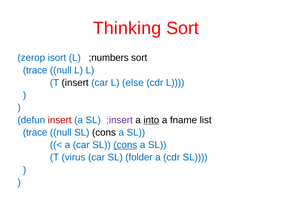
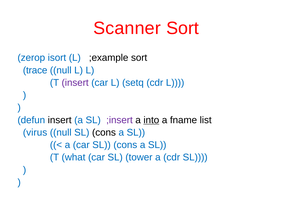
Thinking: Thinking -> Scanner (127, 28)
;numbers: ;numbers -> ;example (109, 58)
insert colour: black -> purple (75, 83)
else: else -> setq (133, 83)
insert colour: red -> black (60, 120)
trace: trace -> virus (35, 132)
cons underline: present -> none (125, 145)
virus: virus -> what (74, 157)
folder: folder -> tower (139, 157)
